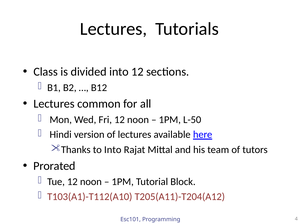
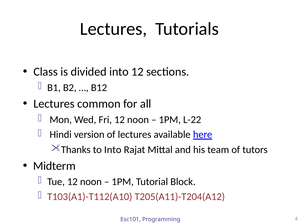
L-50: L-50 -> L-22 (192, 120)
Prorated: Prorated -> Midterm (54, 166)
